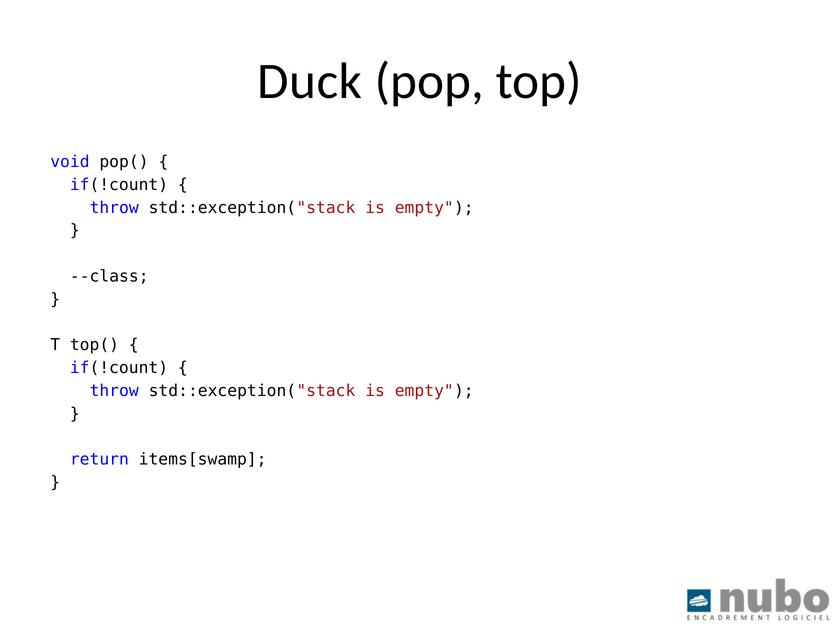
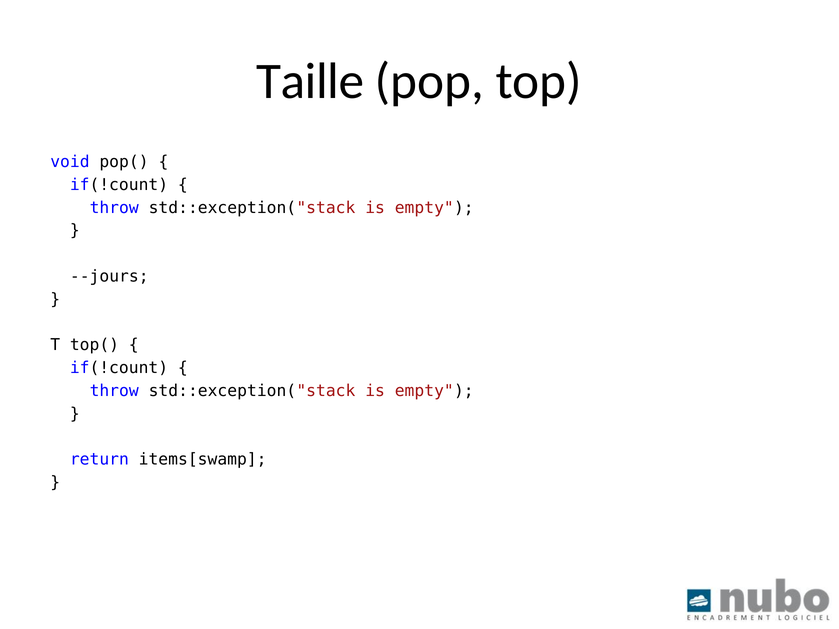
Duck: Duck -> Taille (310, 81)
--class: --class -> --jours (109, 276)
